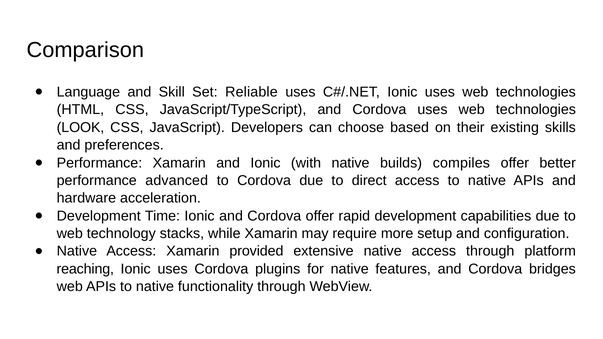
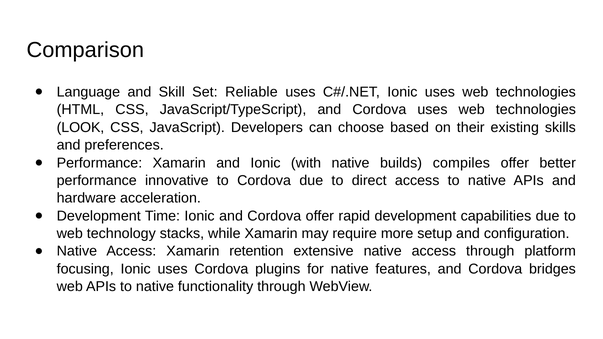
advanced: advanced -> innovative (177, 181)
provided: provided -> retention (256, 251)
reaching: reaching -> focusing (85, 269)
